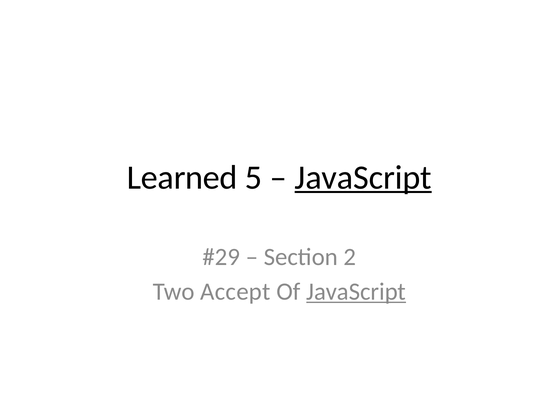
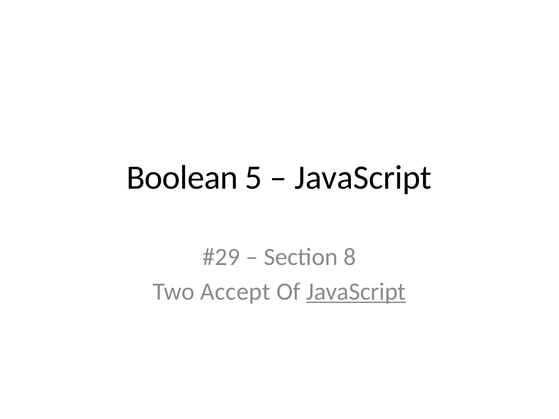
Learned: Learned -> Boolean (182, 178)
JavaScript underline: present -> none (363, 178)
2: 2 -> 8 (350, 257)
